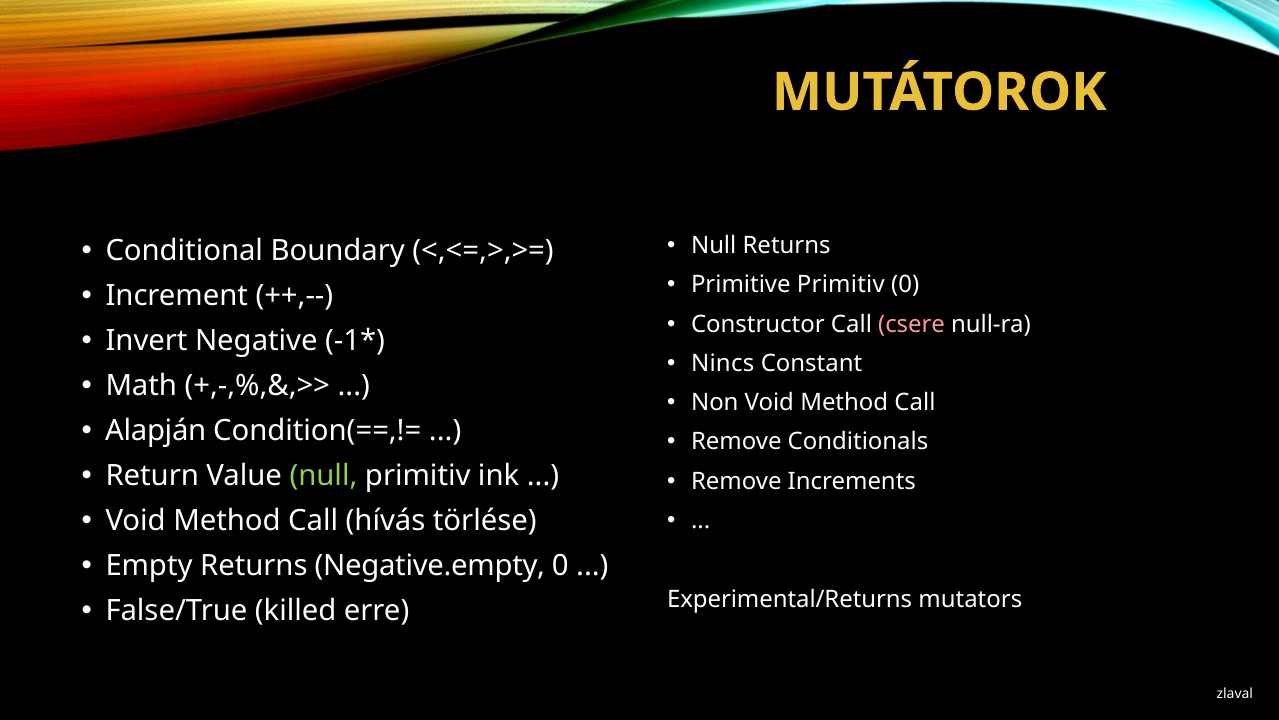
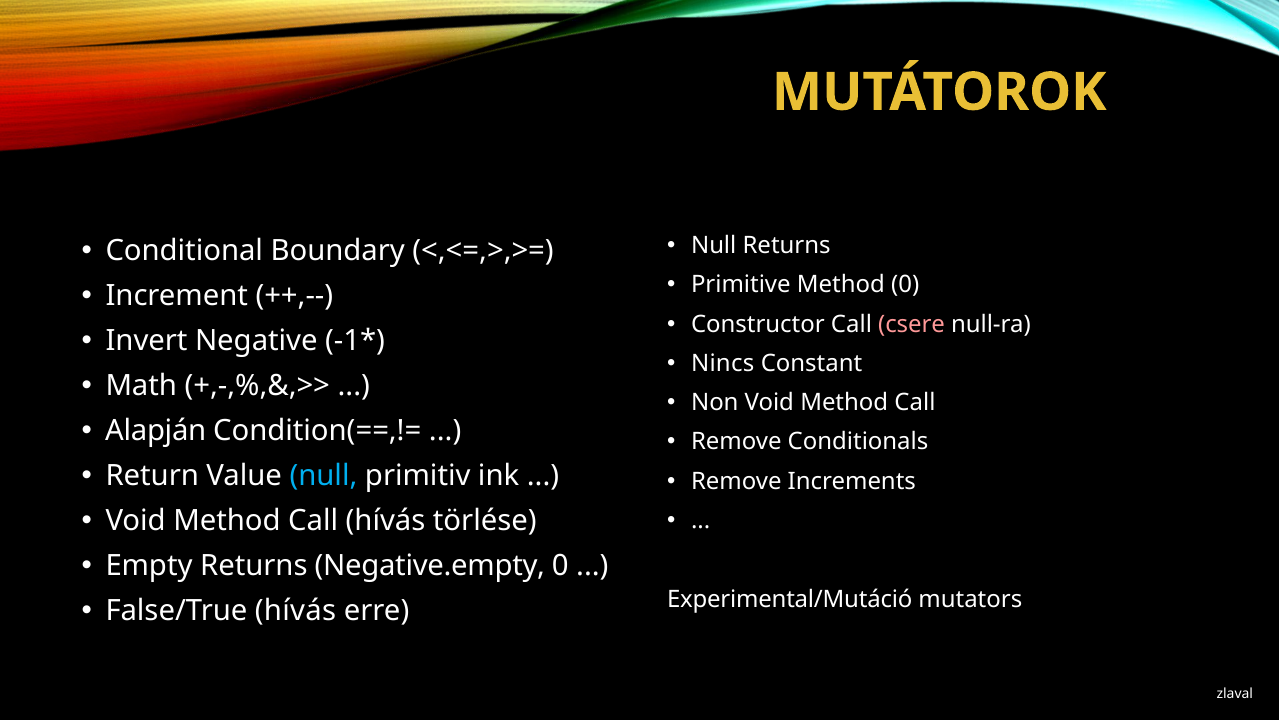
Primitive Primitiv: Primitiv -> Method (841, 285)
null colour: light green -> light blue (323, 475)
Experimental/Returns: Experimental/Returns -> Experimental/Mutáció (790, 599)
False/True killed: killed -> hívás (295, 610)
